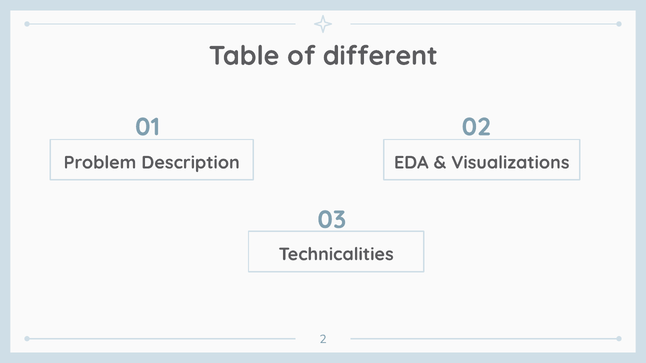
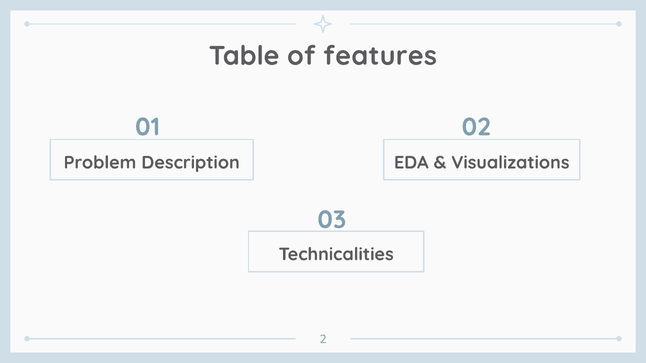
different: different -> features (380, 56)
